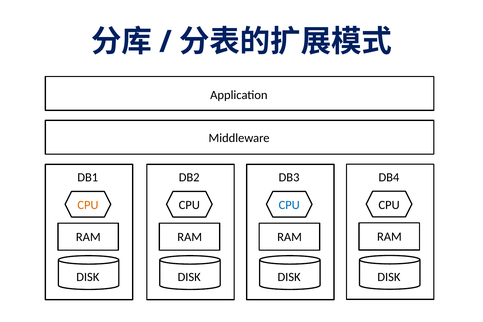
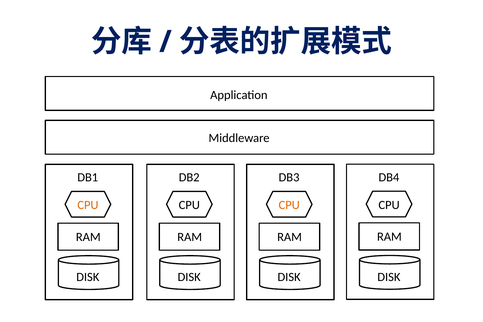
CPU colour: blue -> orange (289, 205)
